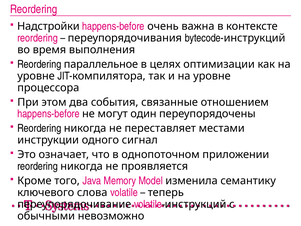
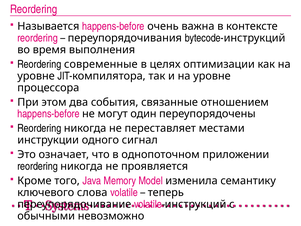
Надстройки: Надстройки -> Называется (48, 26)
параллельное: параллельное -> современные (101, 64)
